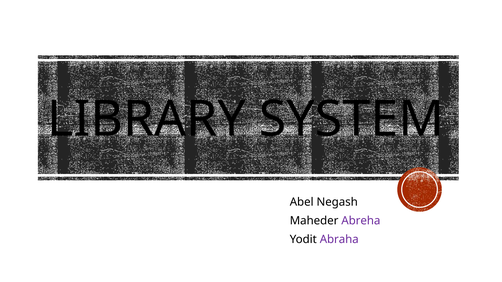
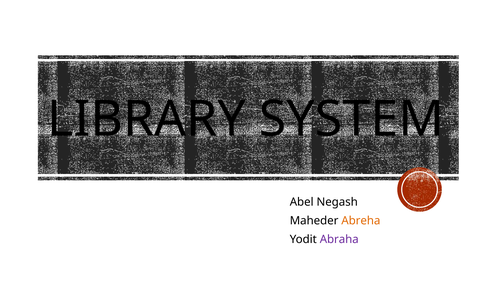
Abreha colour: purple -> orange (361, 221)
